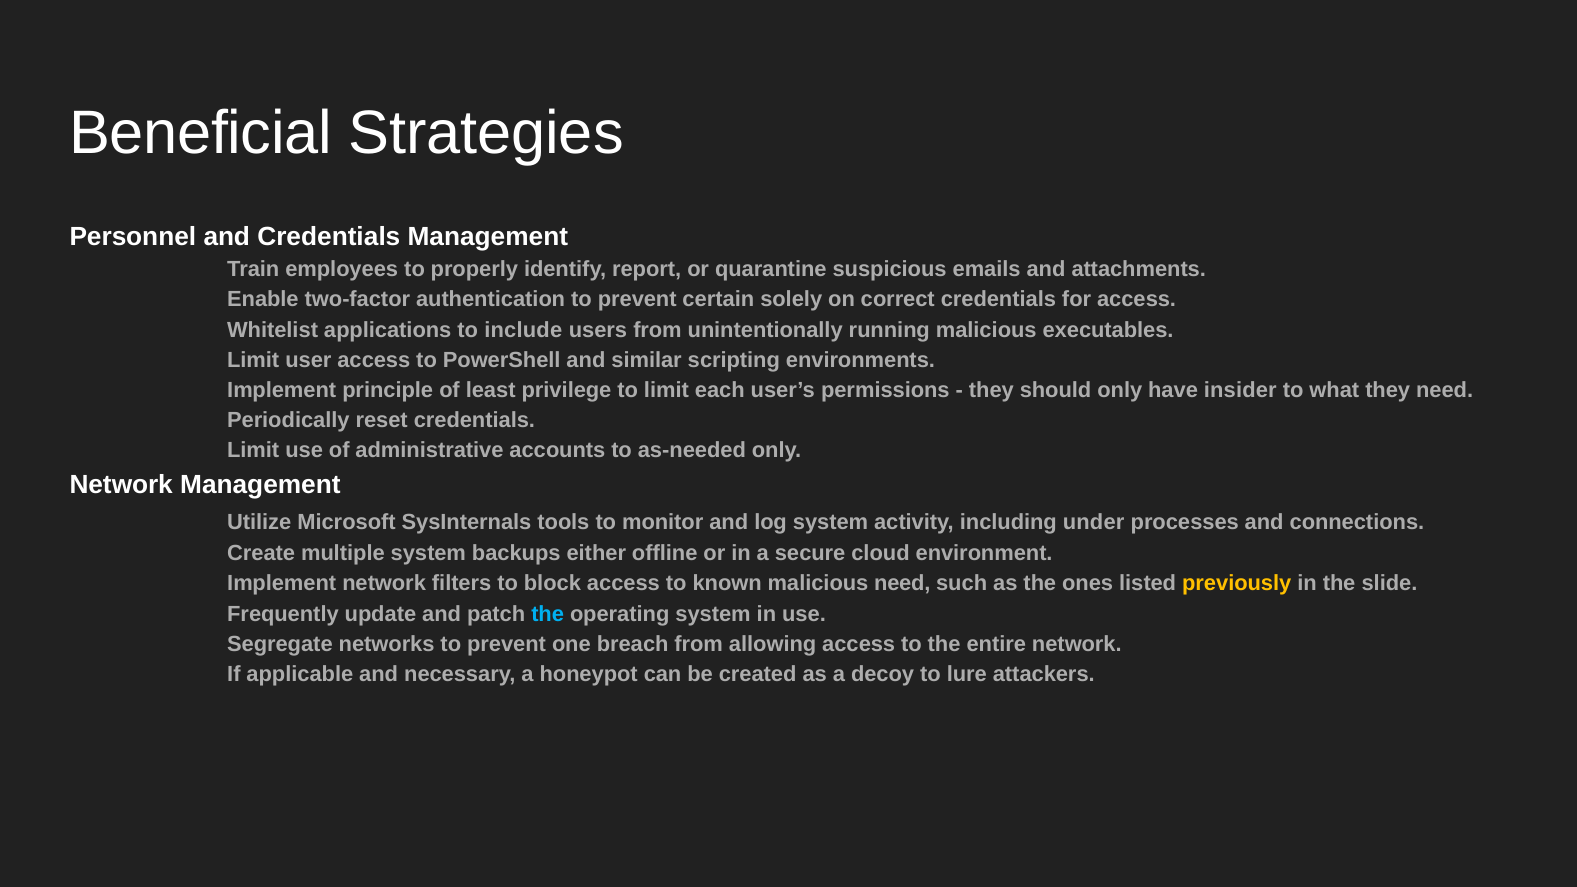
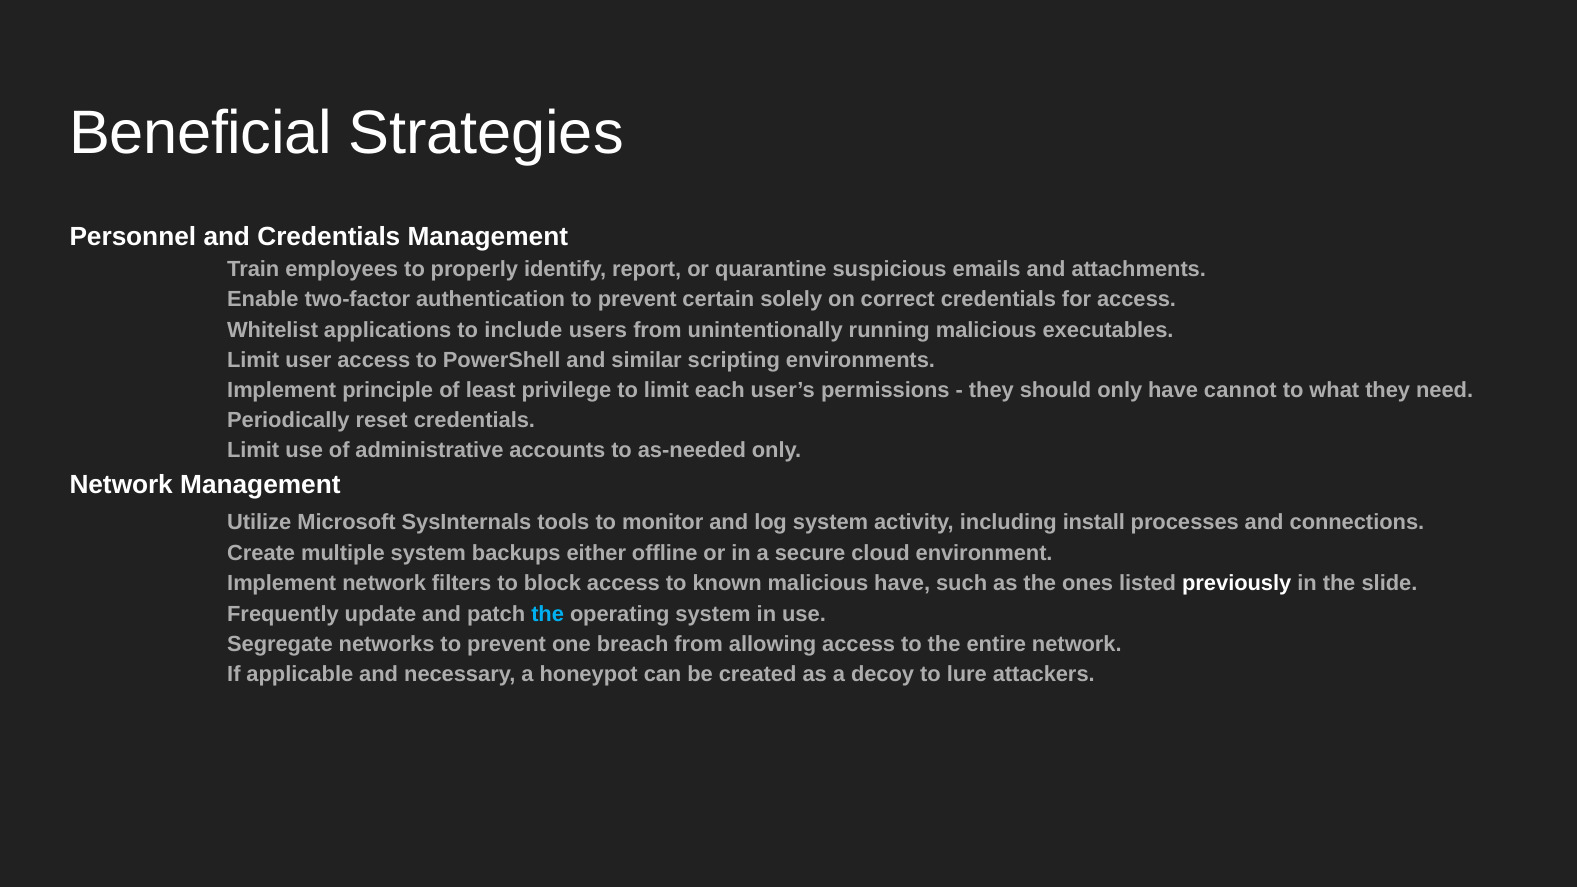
insider: insider -> cannot (1240, 390)
under: under -> install (1094, 522)
malicious need: need -> have (902, 584)
previously colour: yellow -> white (1237, 584)
